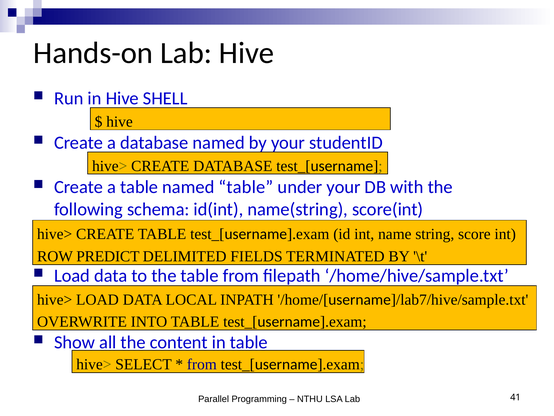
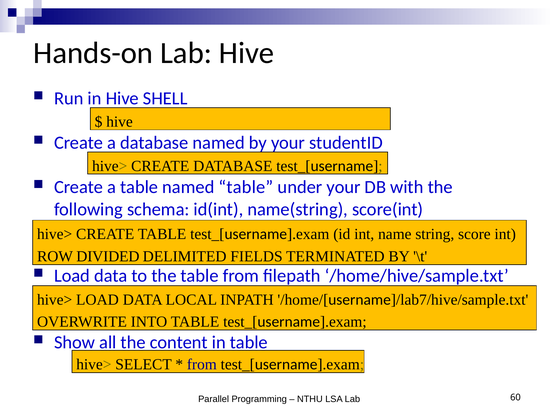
PREDICT: PREDICT -> DIVIDED (108, 256)
41: 41 -> 60 (515, 397)
